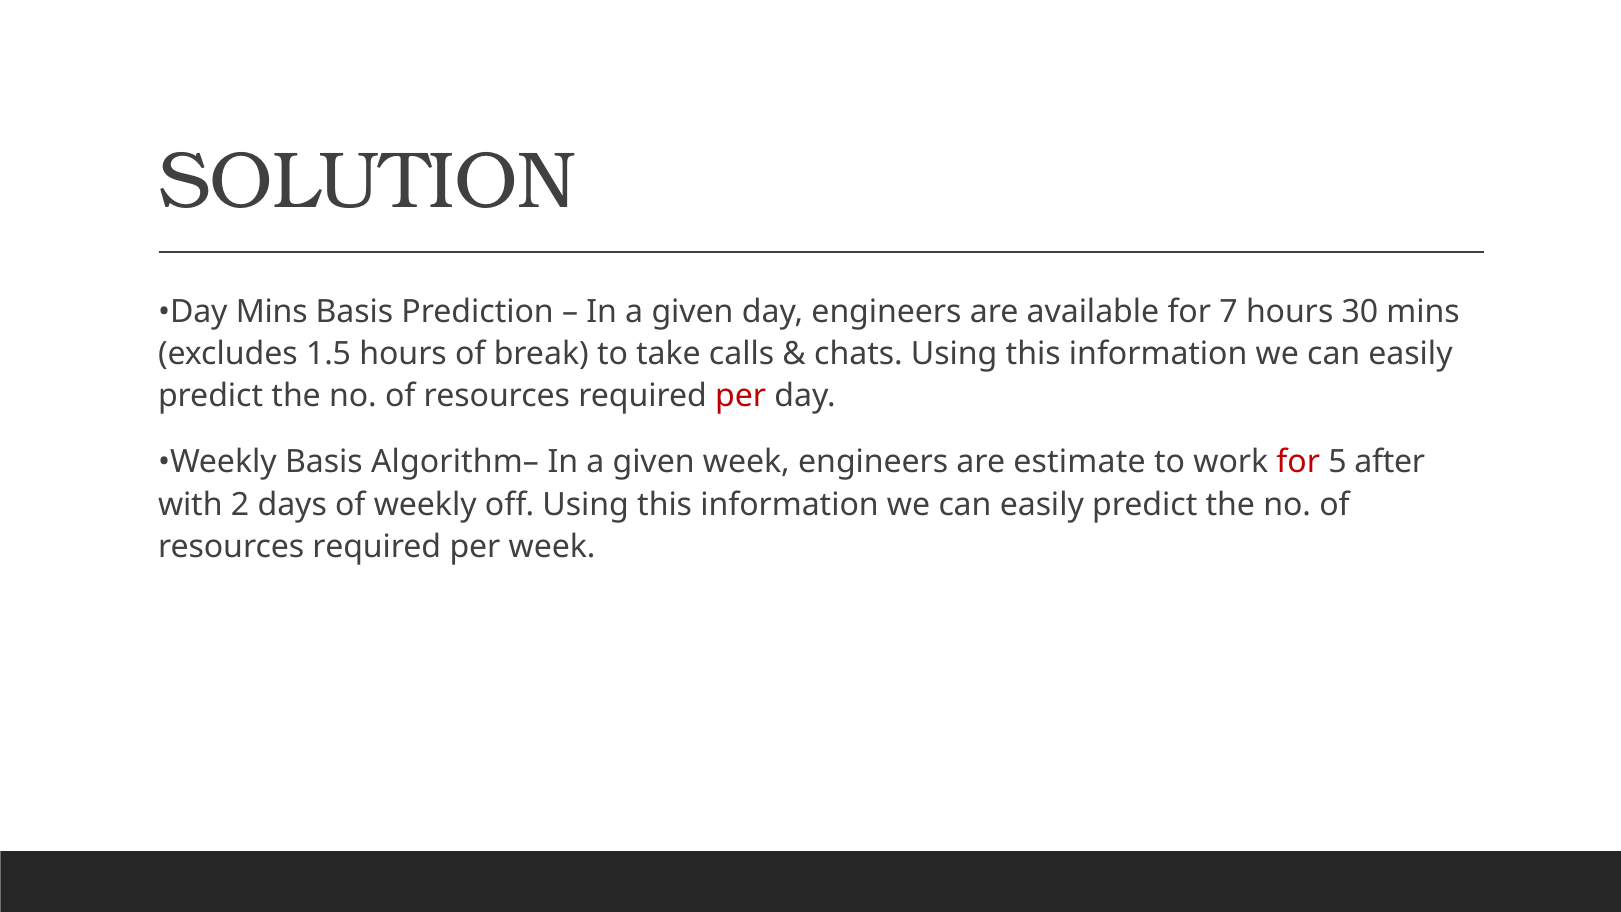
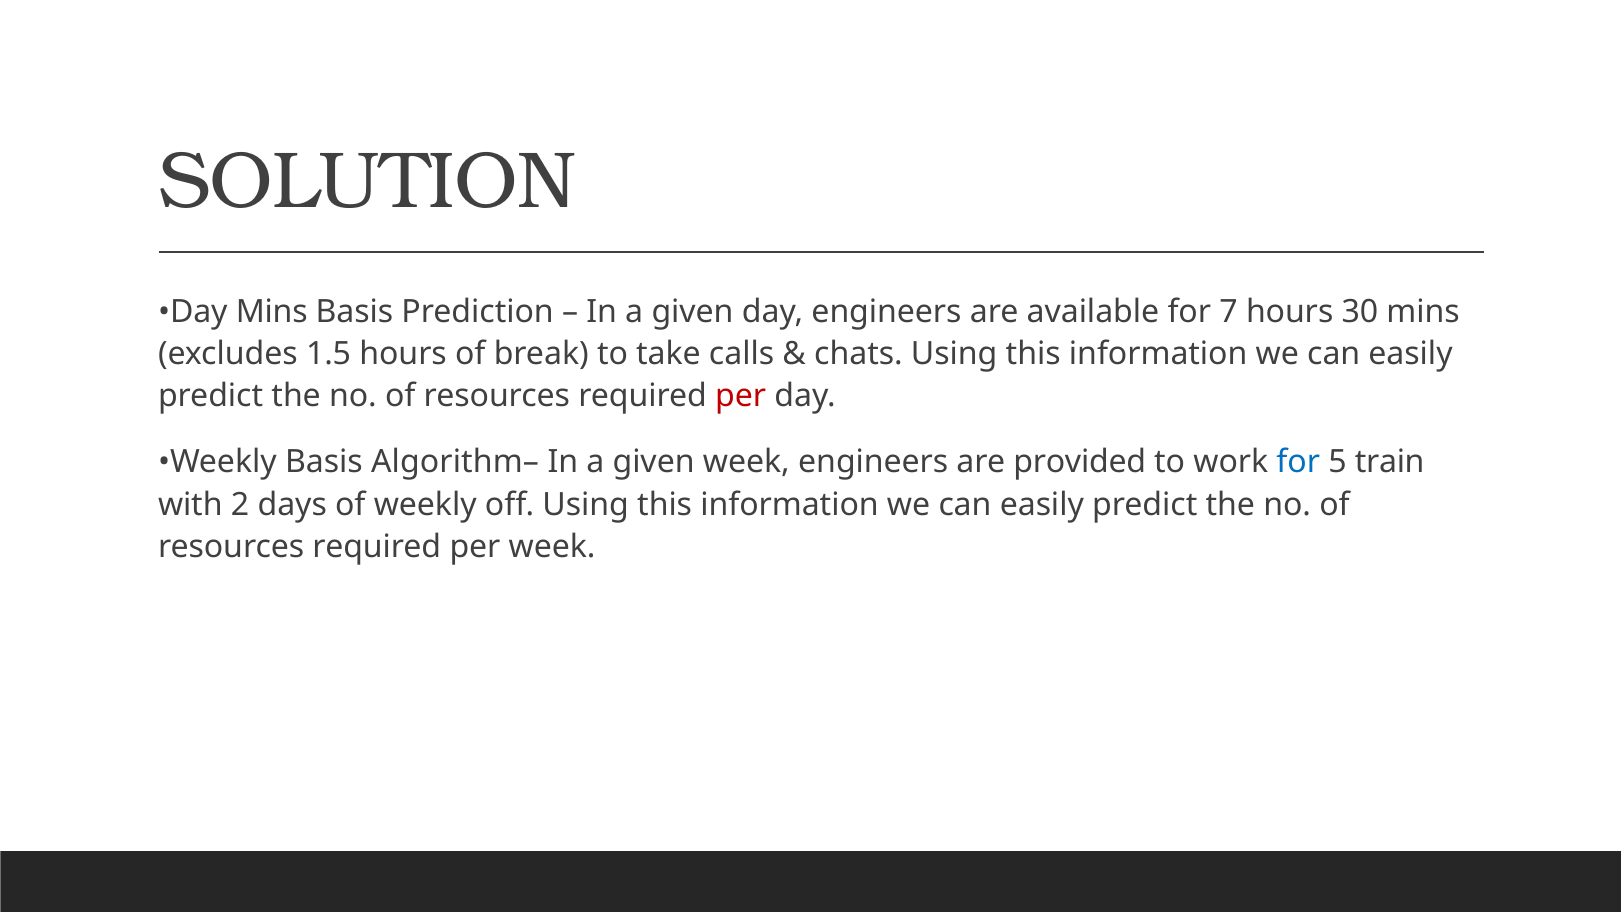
estimate: estimate -> provided (1080, 462)
for colour: red -> blue (1298, 462)
after: after -> train (1390, 462)
